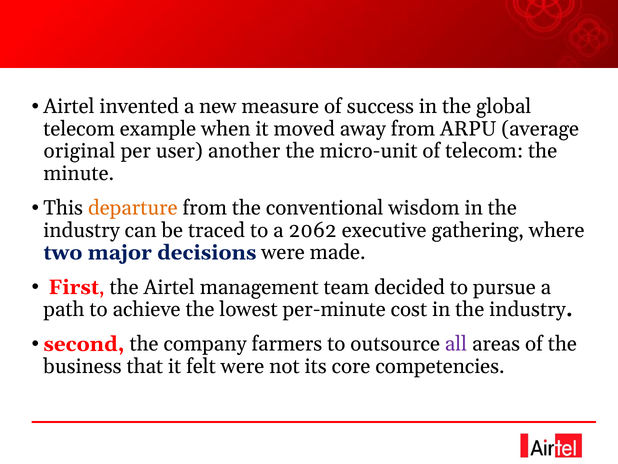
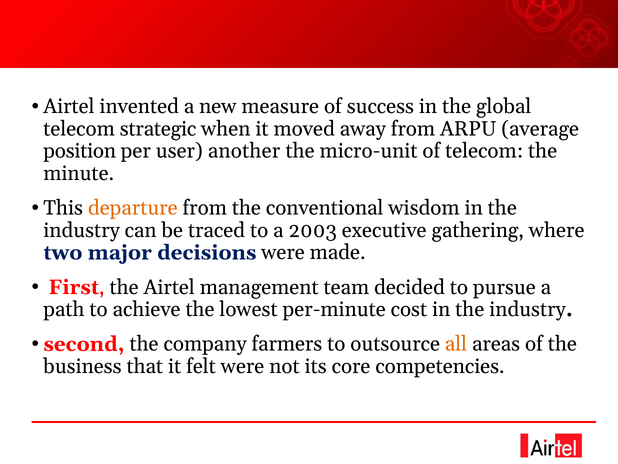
example: example -> strategic (158, 129)
original: original -> position (80, 151)
2062: 2062 -> 2003 (313, 230)
all colour: purple -> orange (456, 344)
